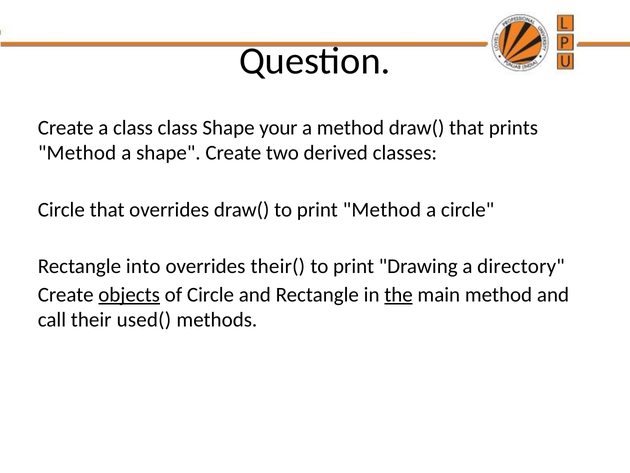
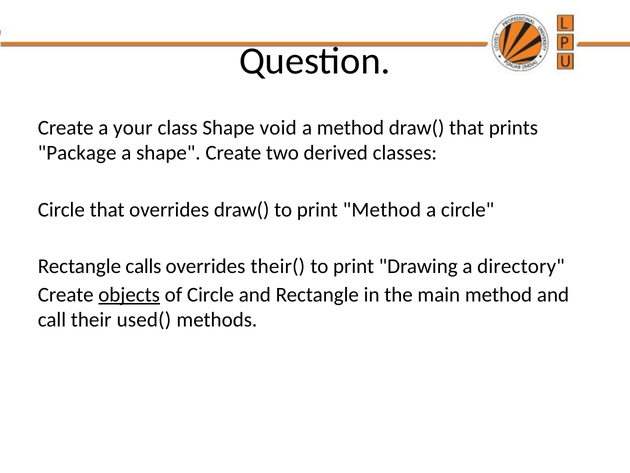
a class: class -> your (133, 127)
your: your -> void (278, 127)
Method: Method -> Package (77, 153)
into: into -> calls (143, 266)
the underline: present -> none (399, 294)
